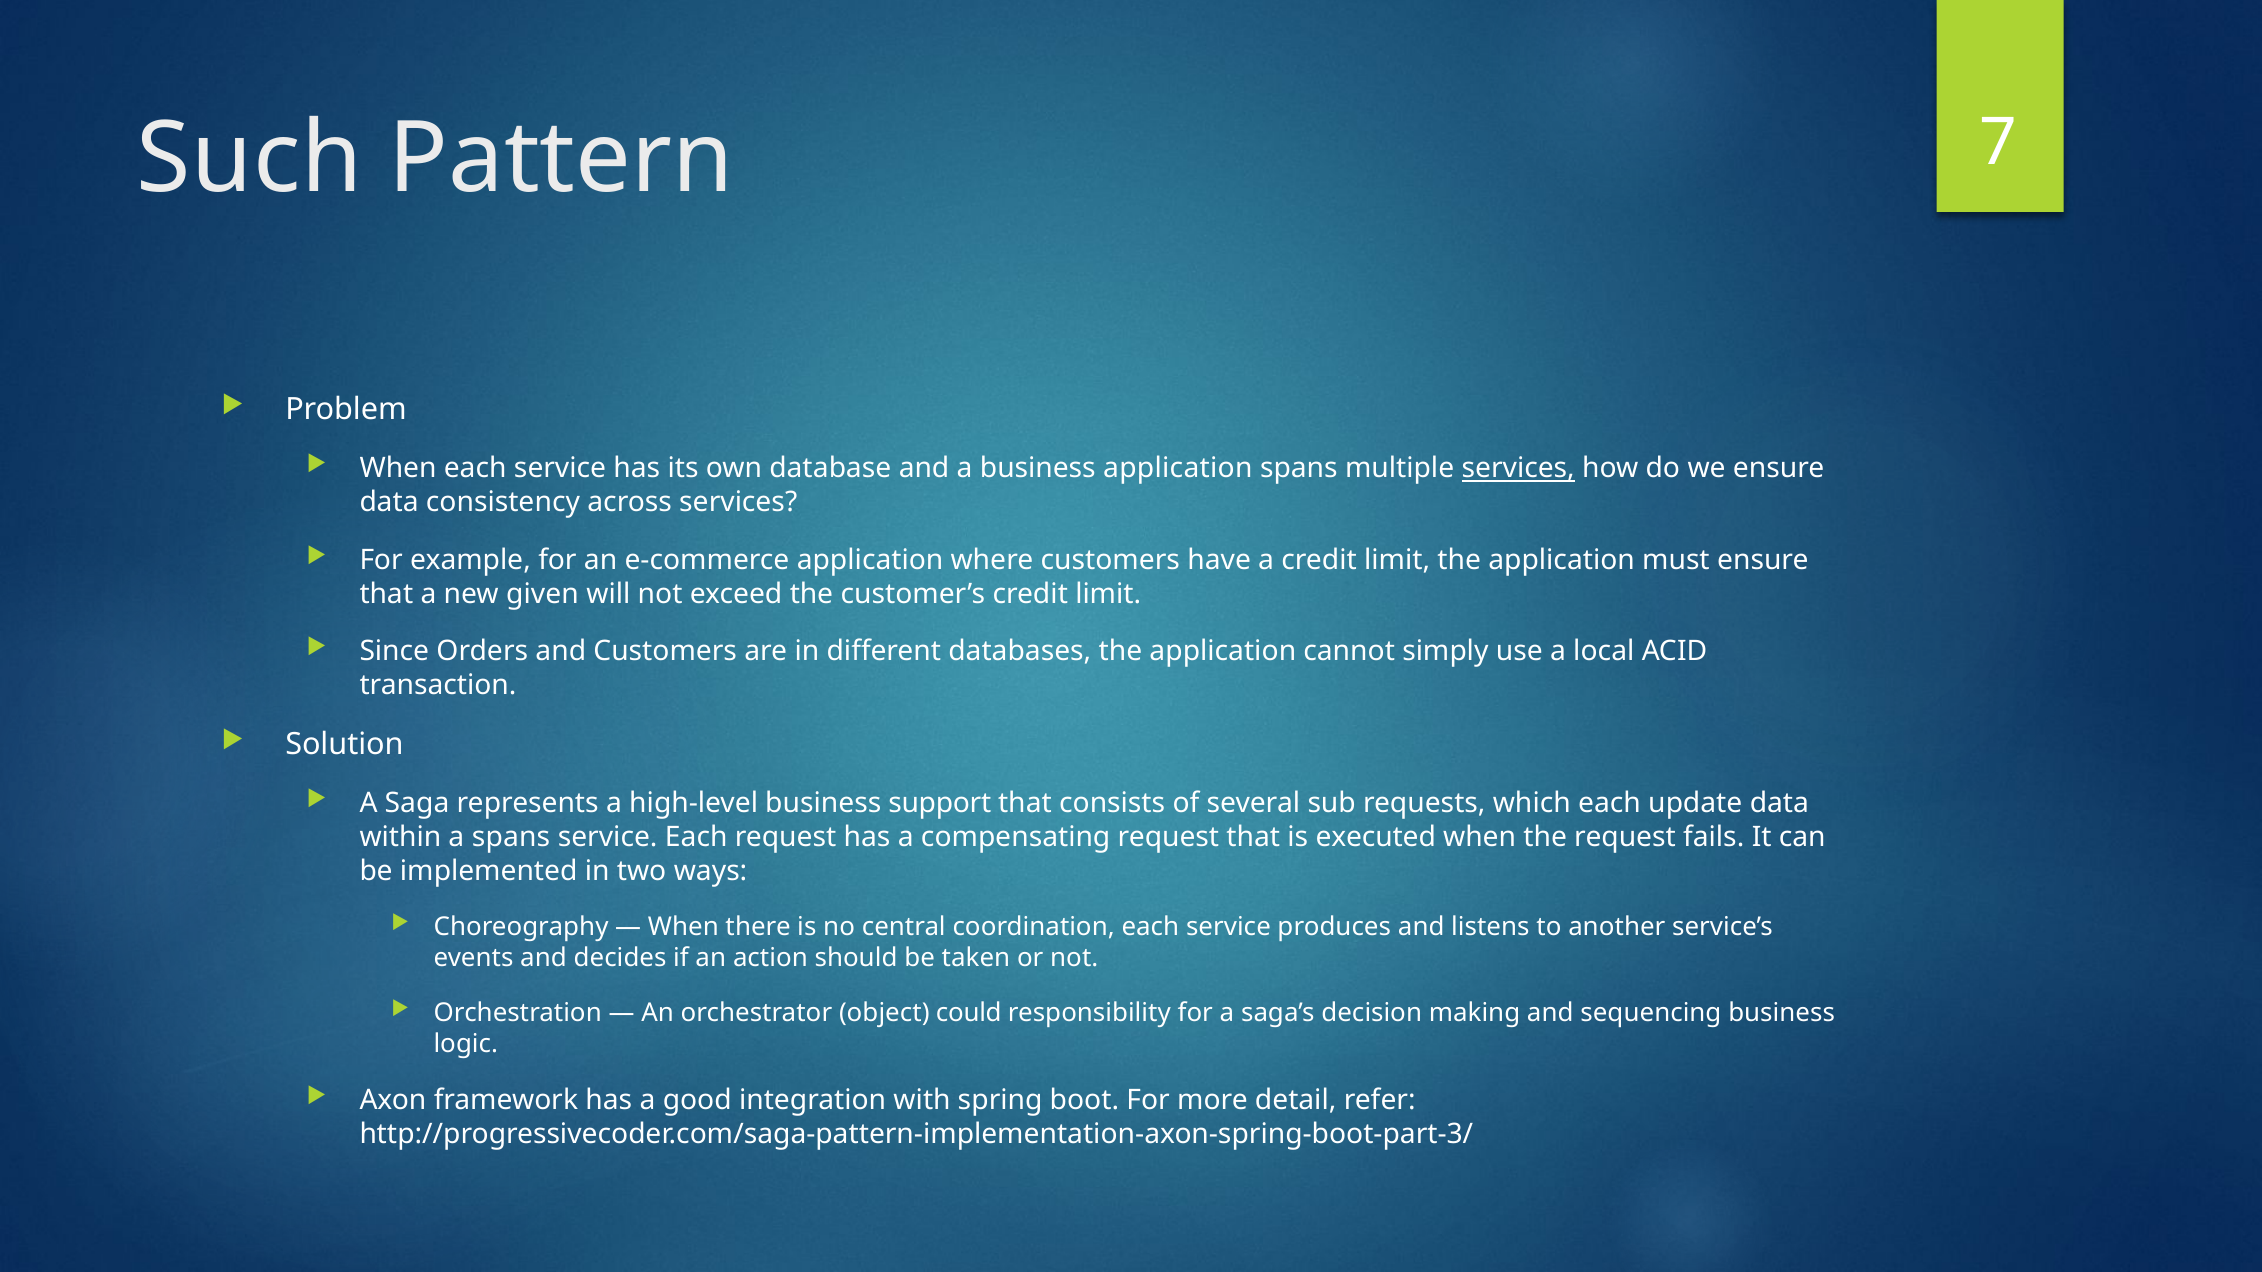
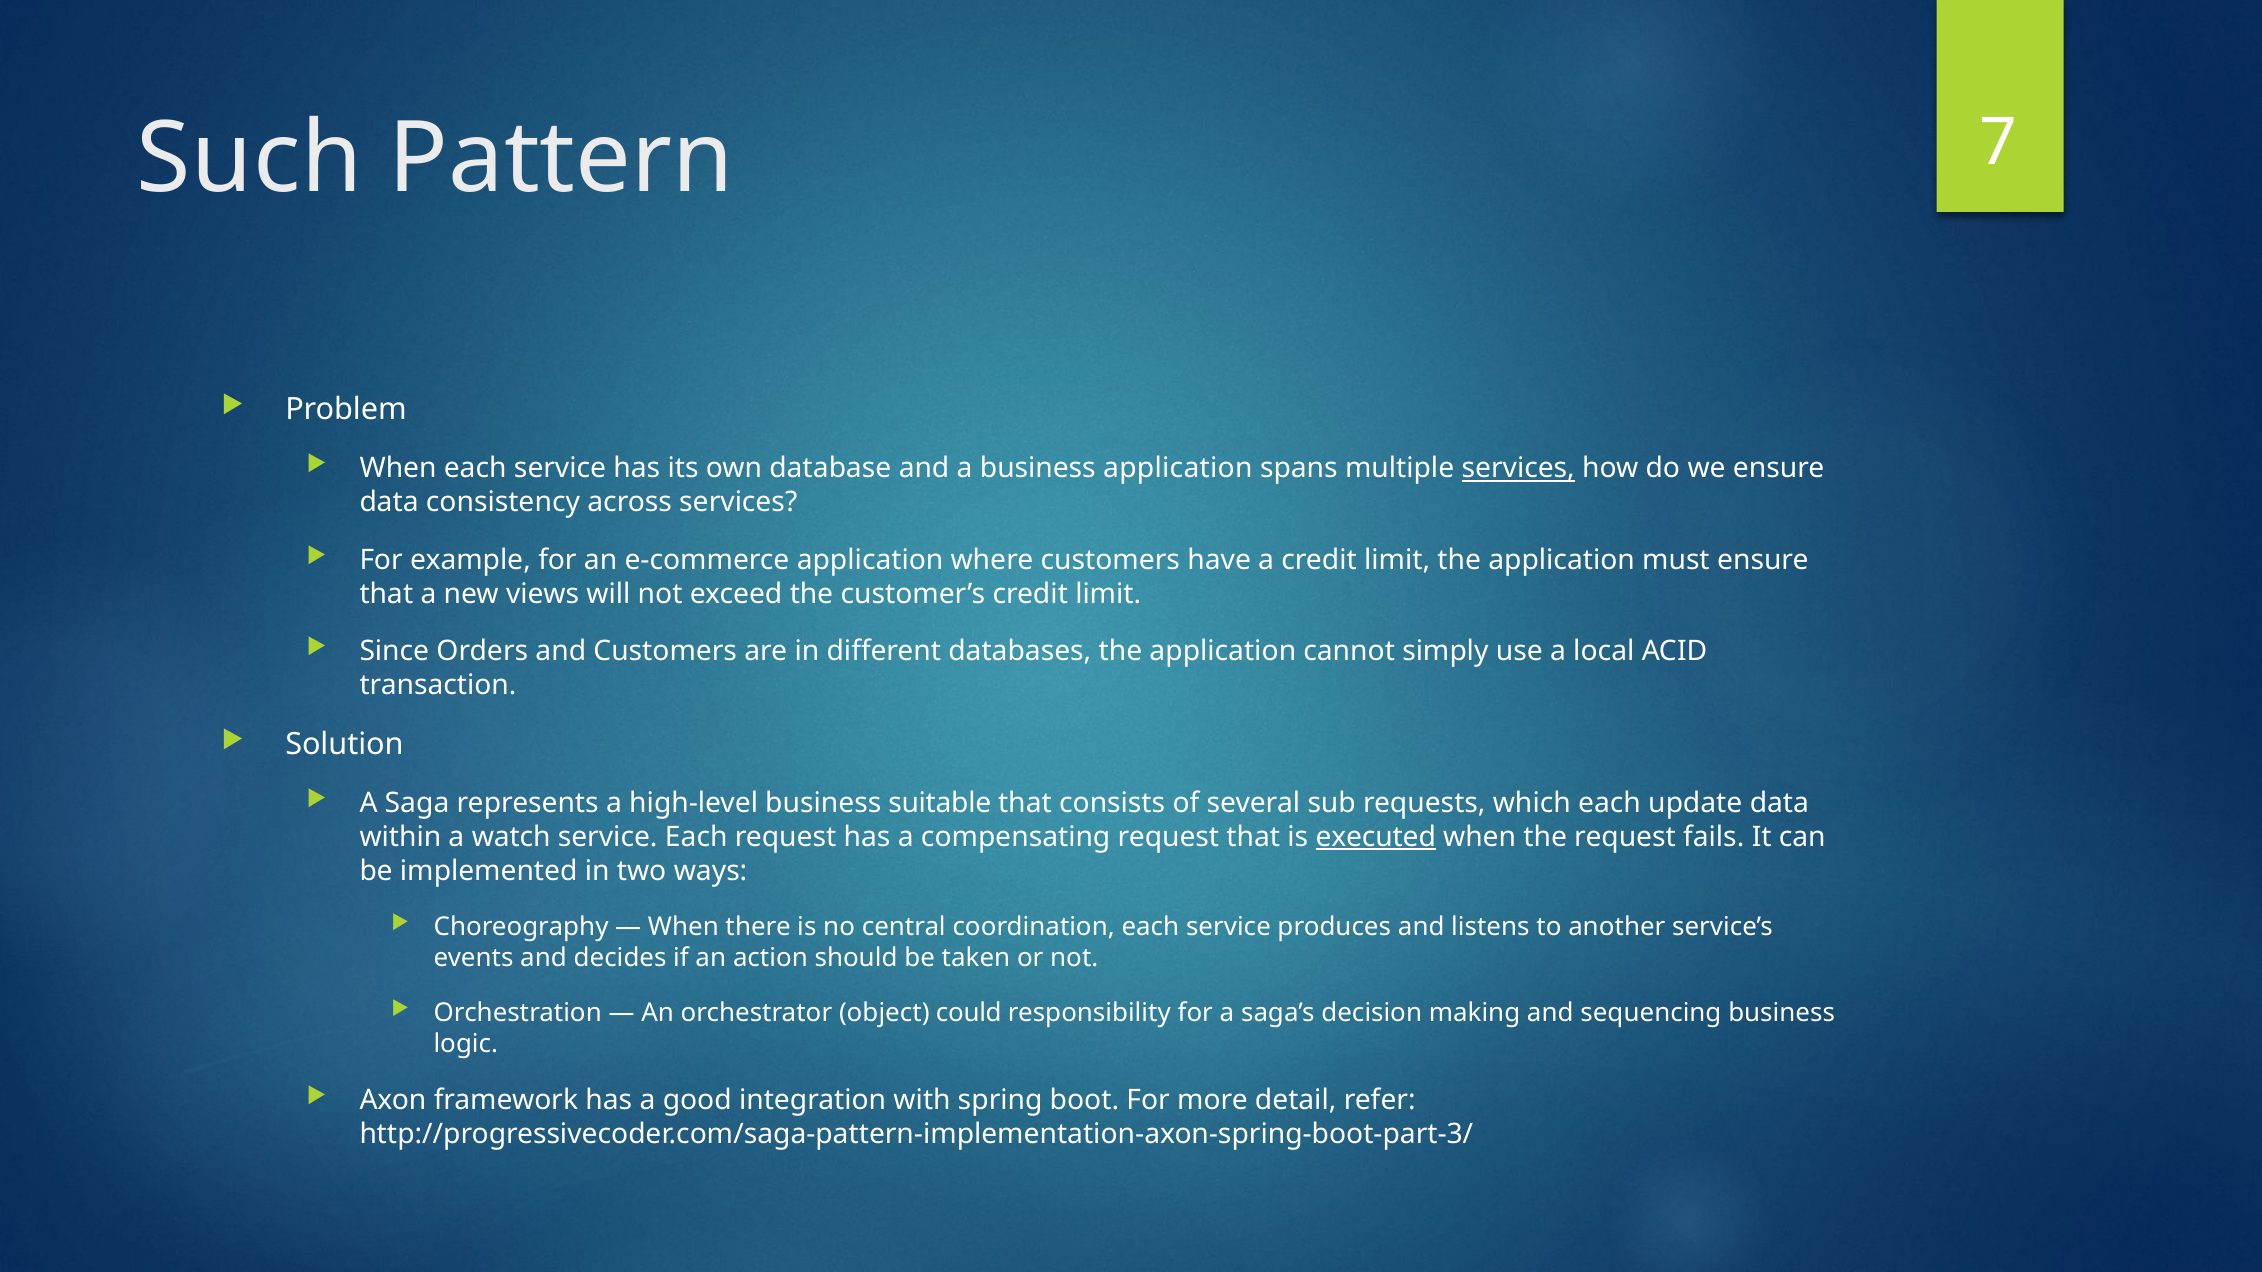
given: given -> views (543, 594)
support: support -> suitable (940, 803)
a spans: spans -> watch (511, 837)
executed underline: none -> present (1376, 837)
